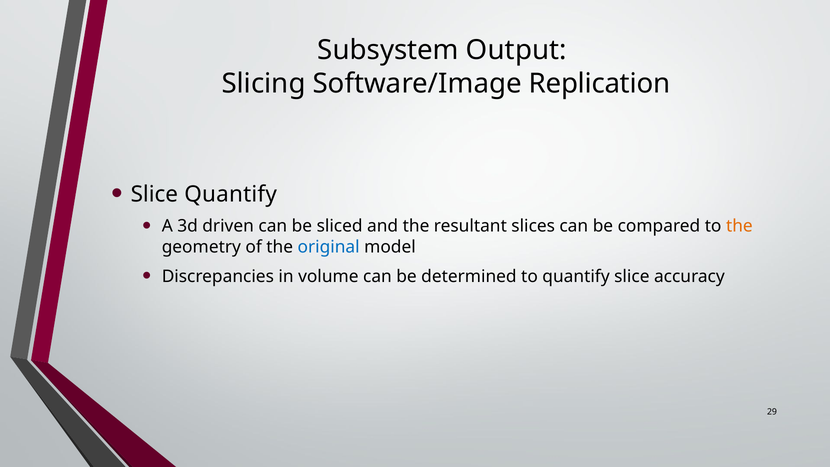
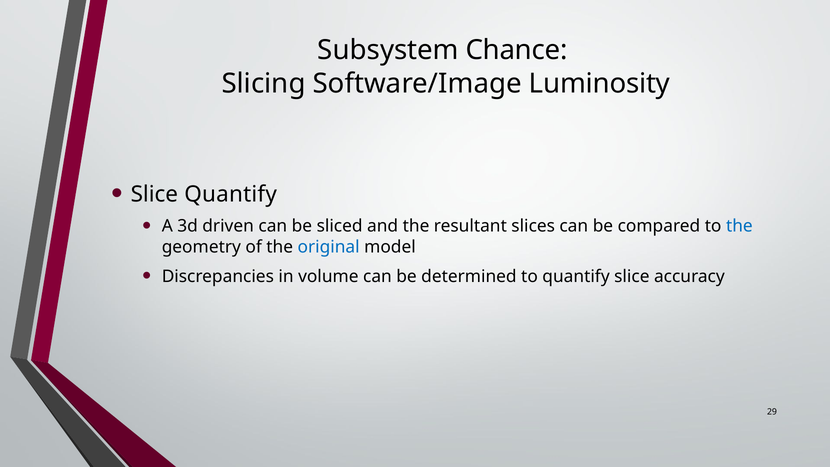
Output: Output -> Chance (517, 50)
Replication: Replication -> Luminosity (599, 83)
the colour: orange -> blue (739, 226)
